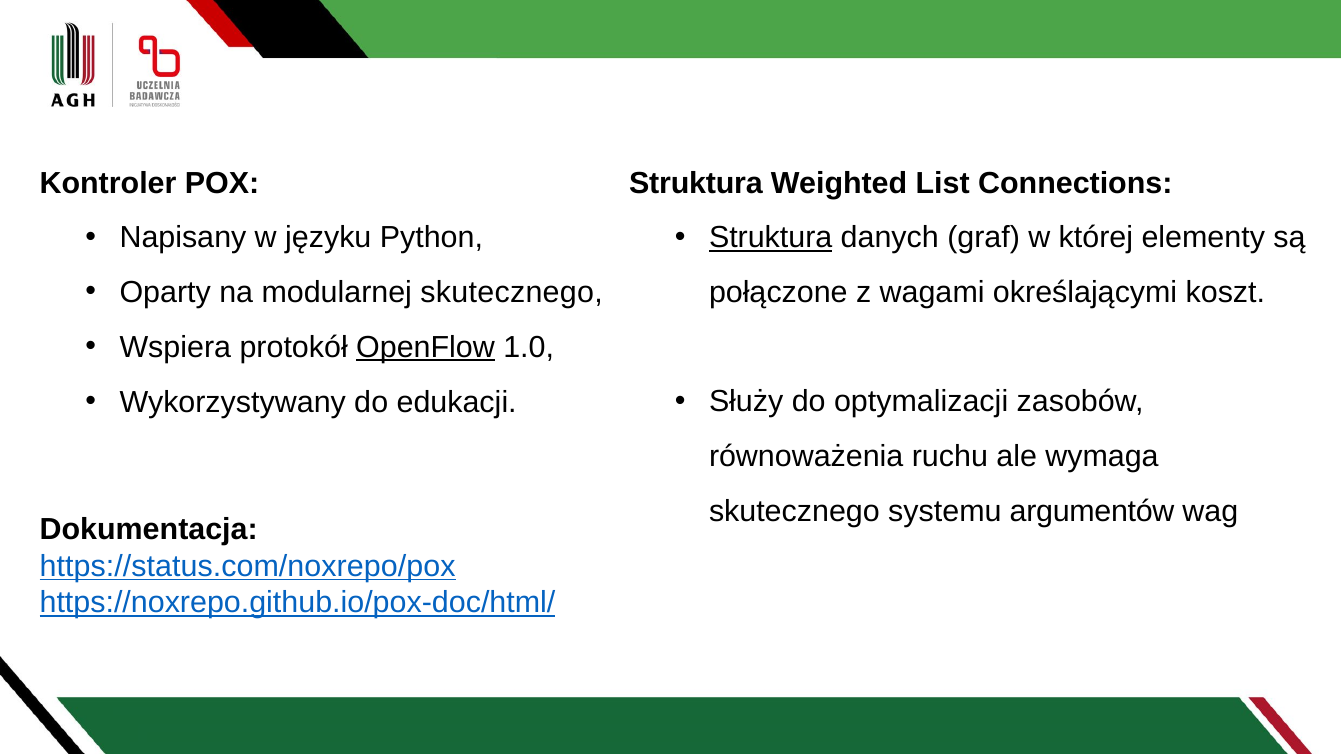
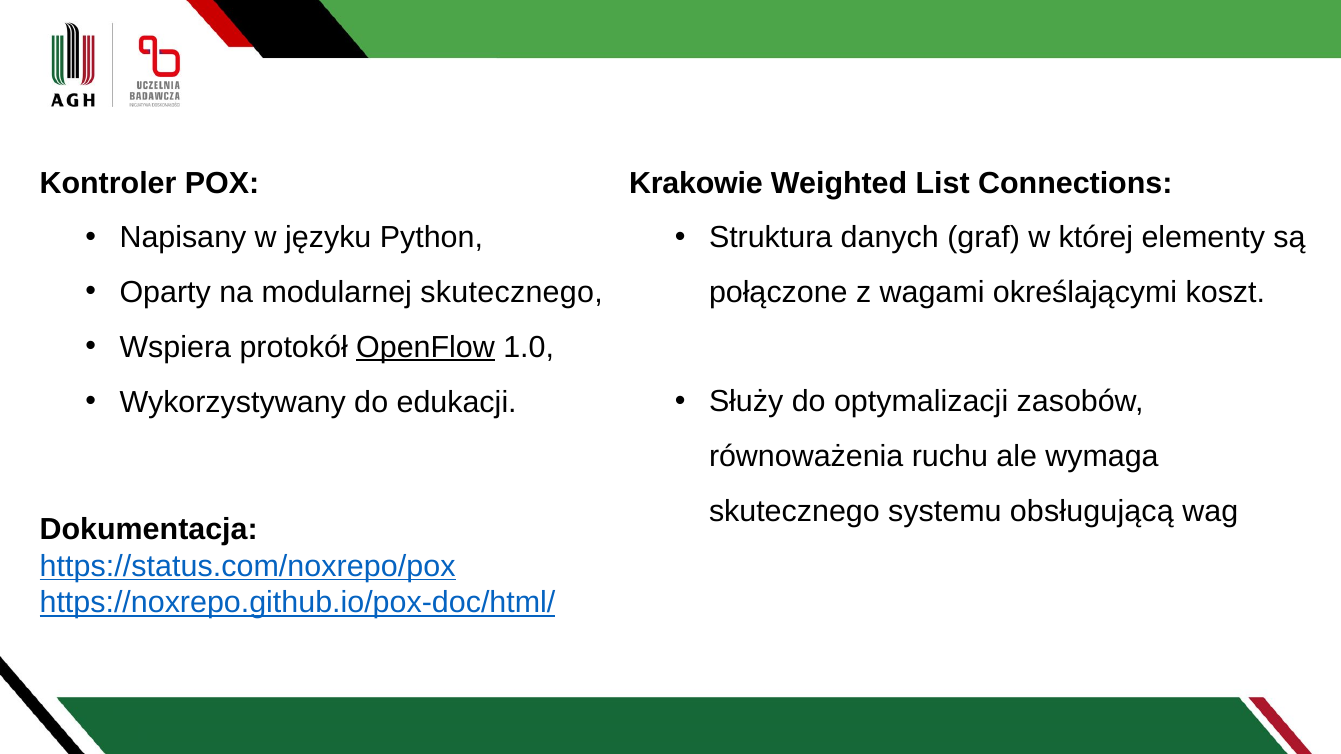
Struktura: Struktura -> Krakowie (696, 183)
Struktura underline: present -> none (771, 238)
argumentów: argumentów -> obsługującą (1092, 512)
